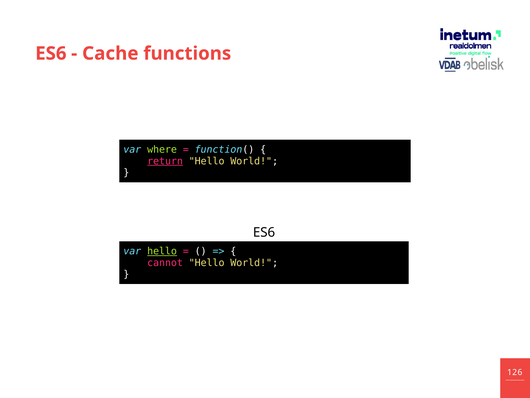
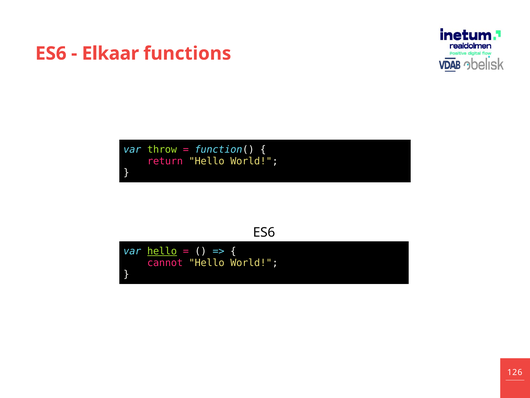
Cache: Cache -> Elkaar (110, 53)
where: where -> throw (162, 150)
return underline: present -> none (165, 161)
